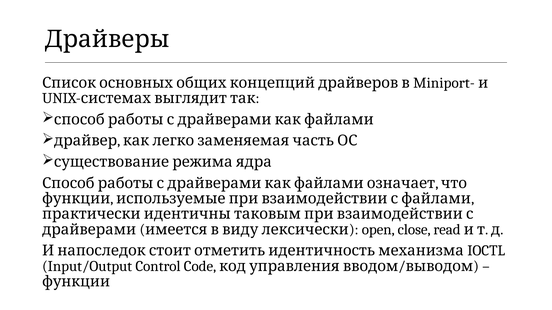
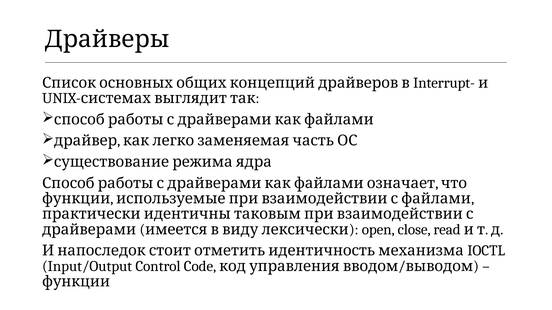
Miniport-: Miniport- -> Interrupt- (444, 83)
